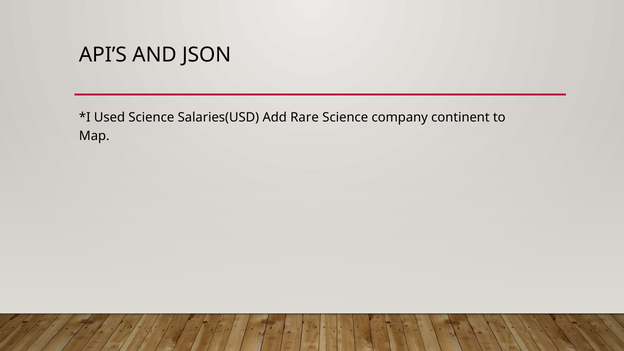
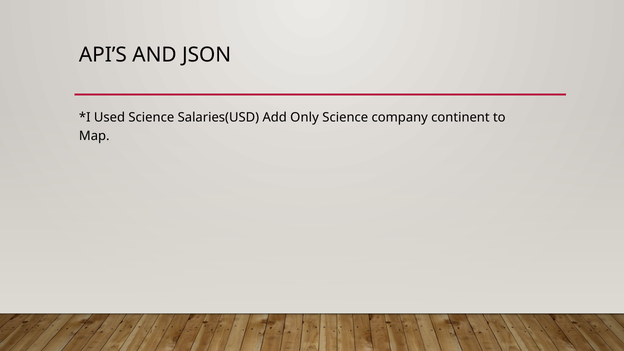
Rare: Rare -> Only (305, 117)
